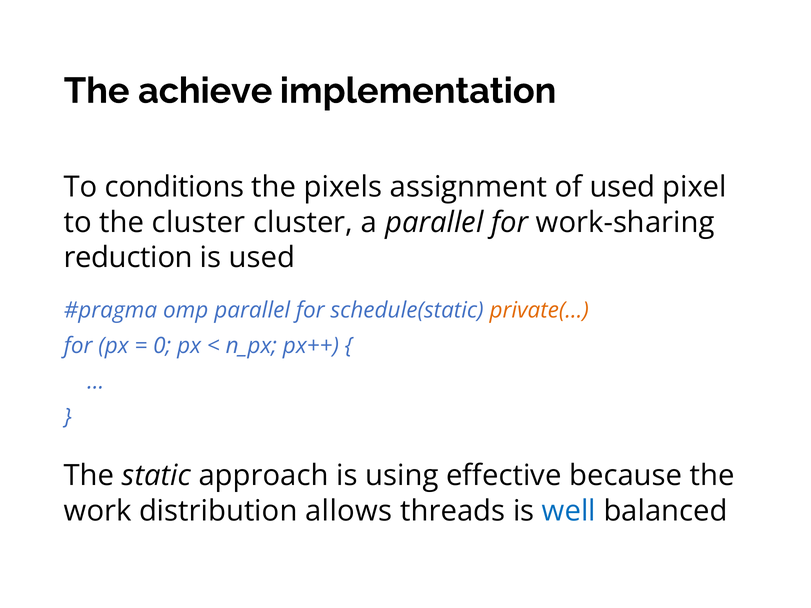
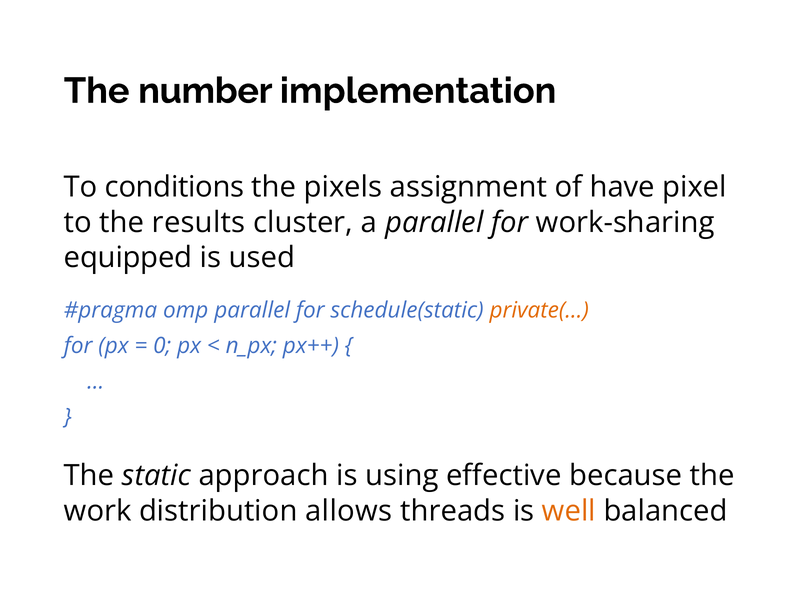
achieve: achieve -> number (205, 91)
of used: used -> have (622, 187)
the cluster: cluster -> results (199, 222)
reduction: reduction -> equipped (128, 258)
well colour: blue -> orange (569, 511)
